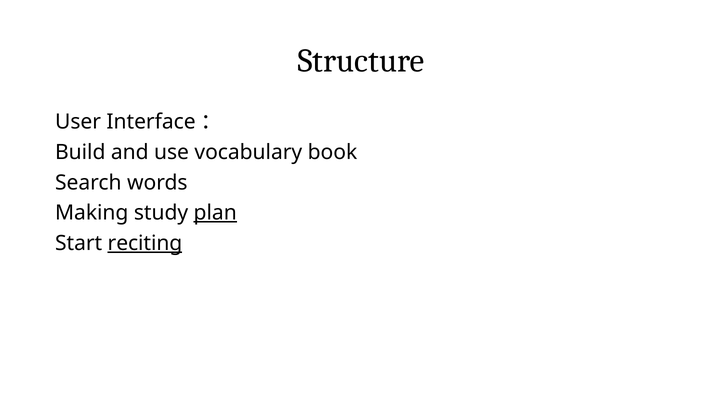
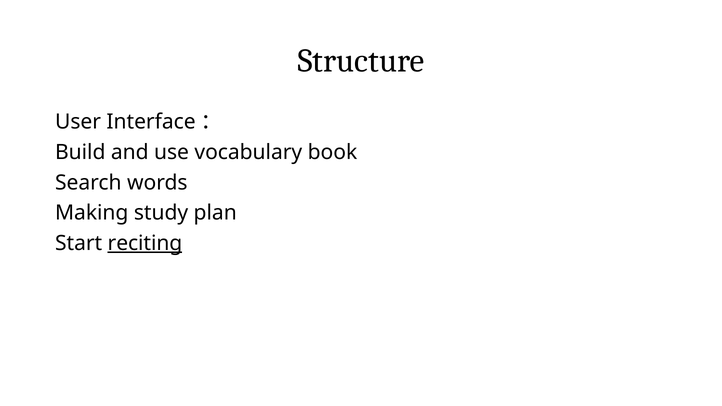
plan underline: present -> none (215, 213)
